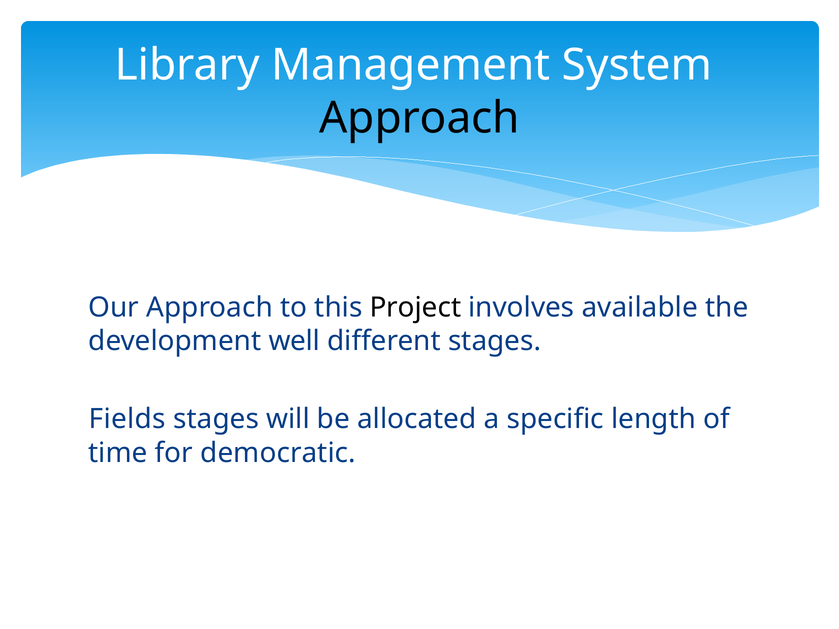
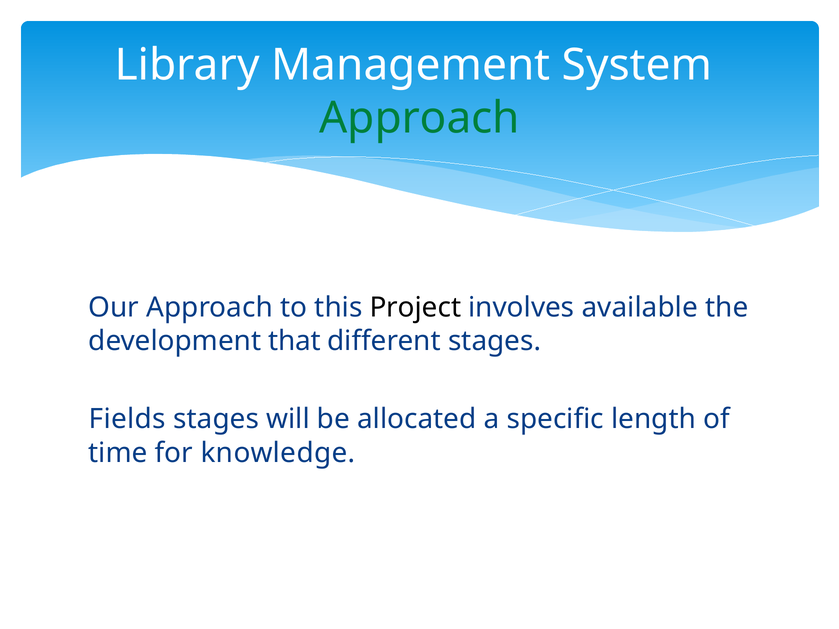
Approach colour: black -> green (419, 118)
well: well -> that (294, 341)
democratic: democratic -> knowledge (278, 453)
